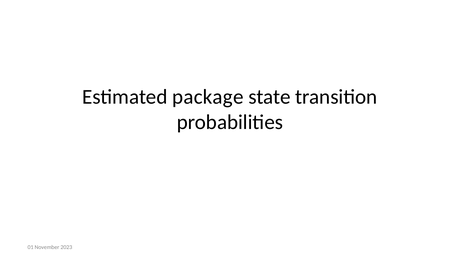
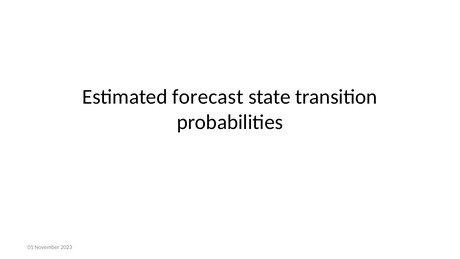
package: package -> forecast (208, 97)
